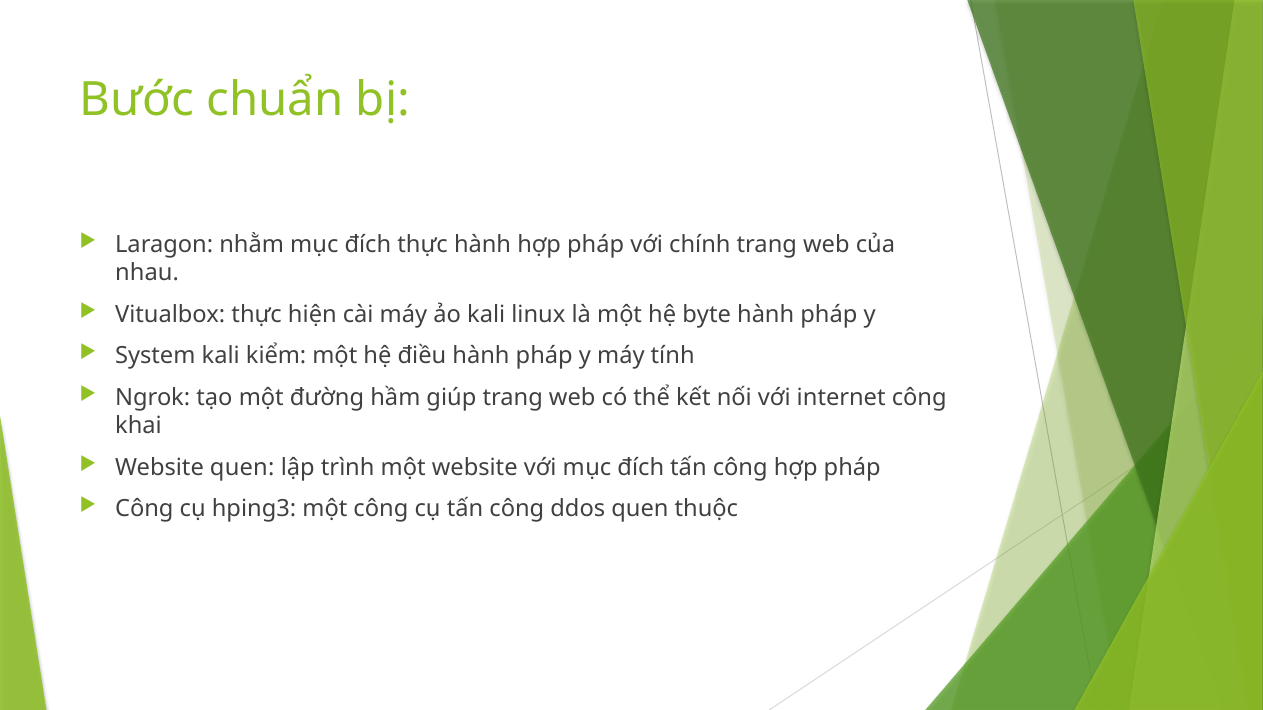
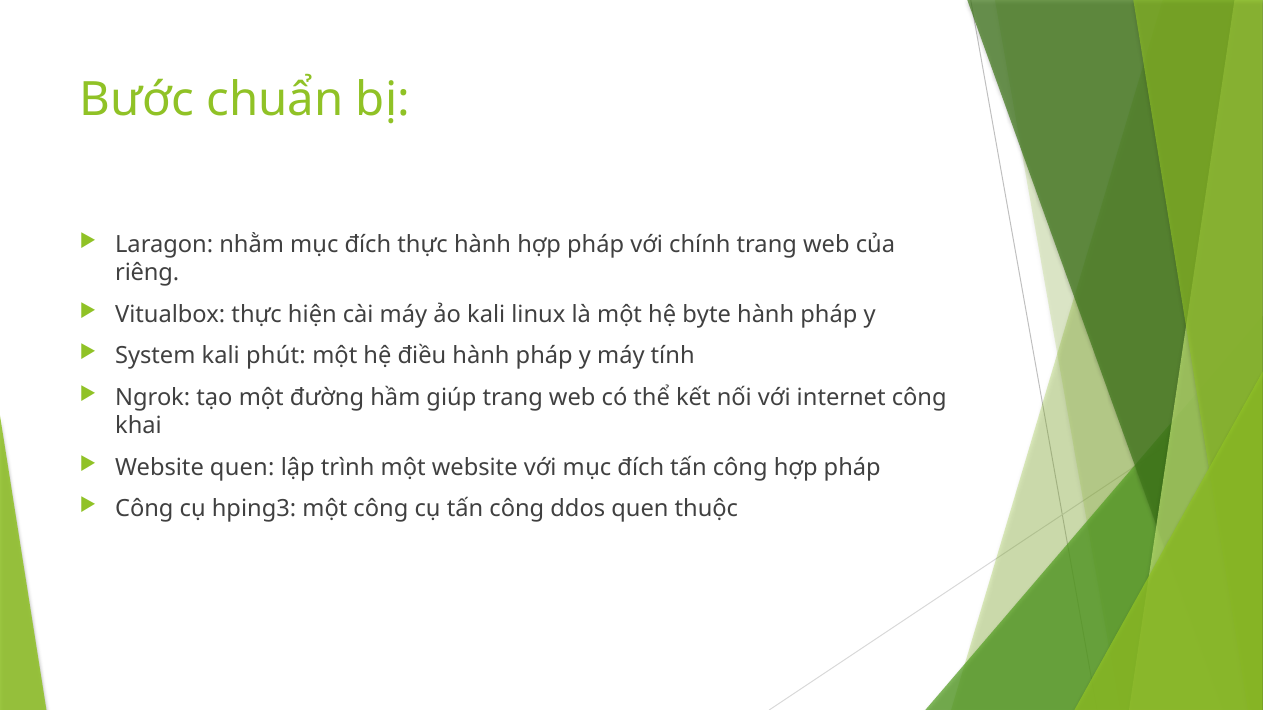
nhau: nhau -> riêng (147, 273)
kiểm: kiểm -> phút (276, 356)
